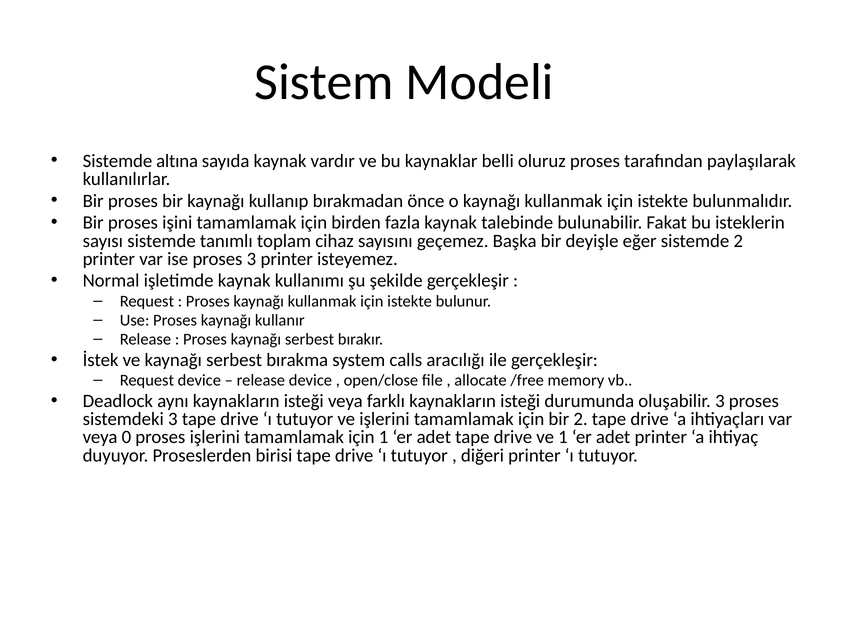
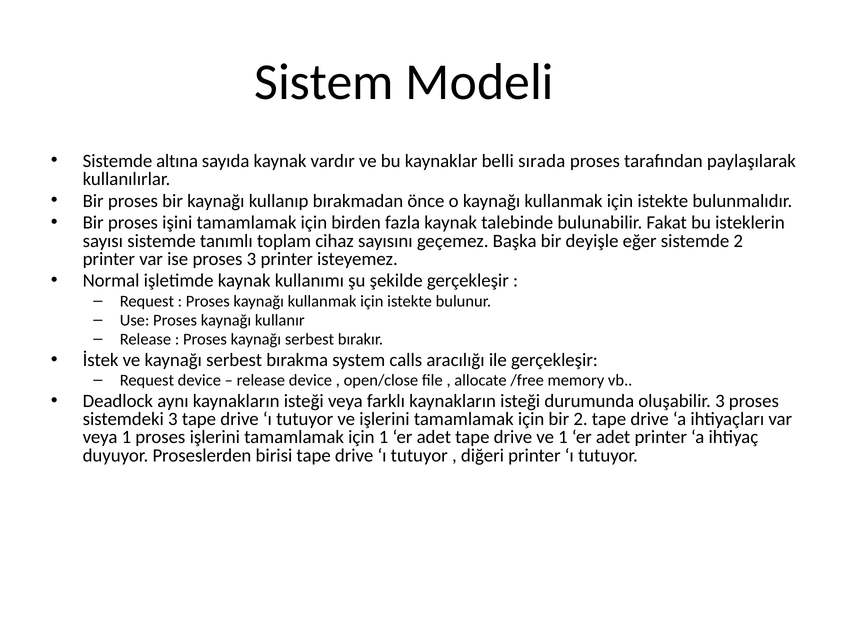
oluruz: oluruz -> sırada (542, 161)
veya 0: 0 -> 1 (126, 437)
